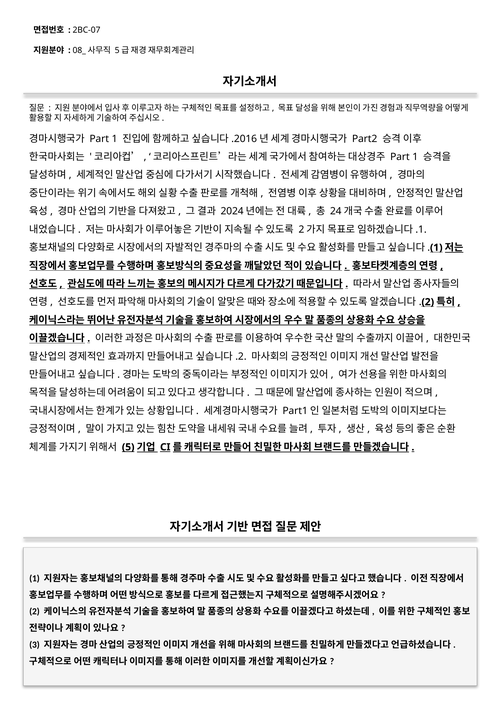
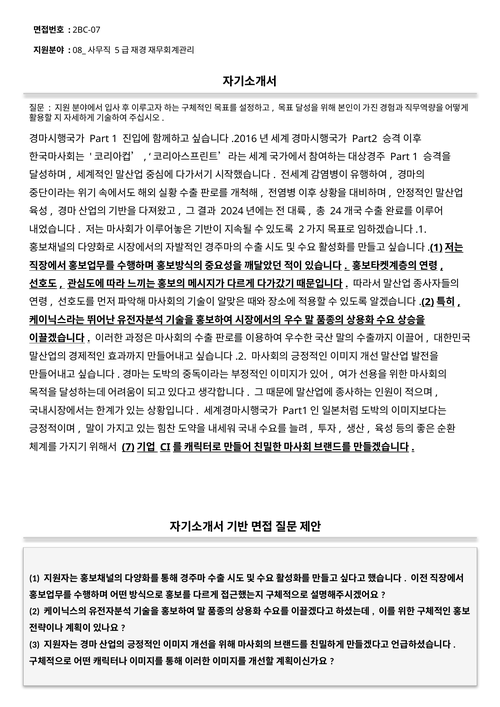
5: 5 -> 7 (128, 447)
